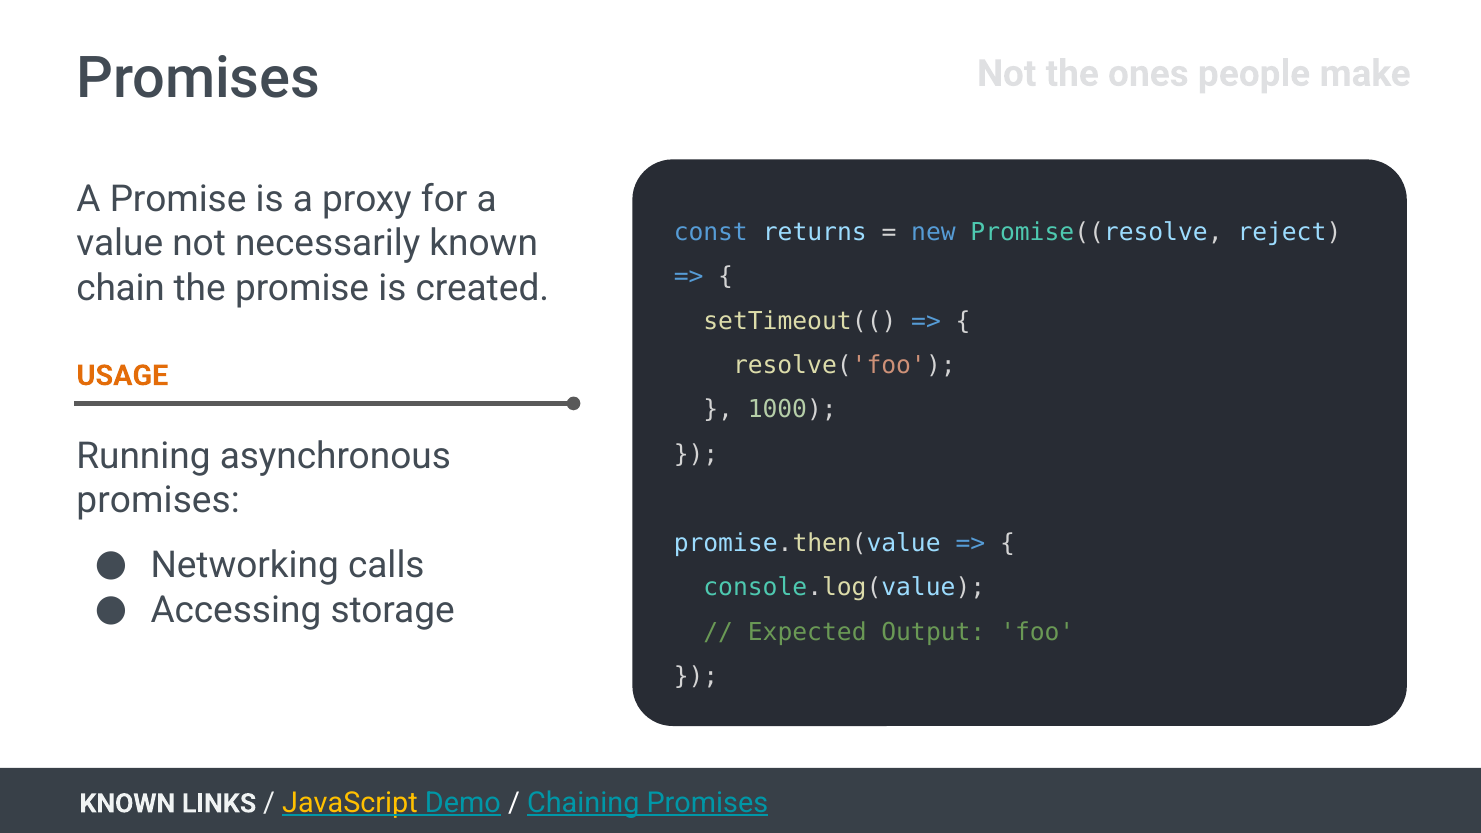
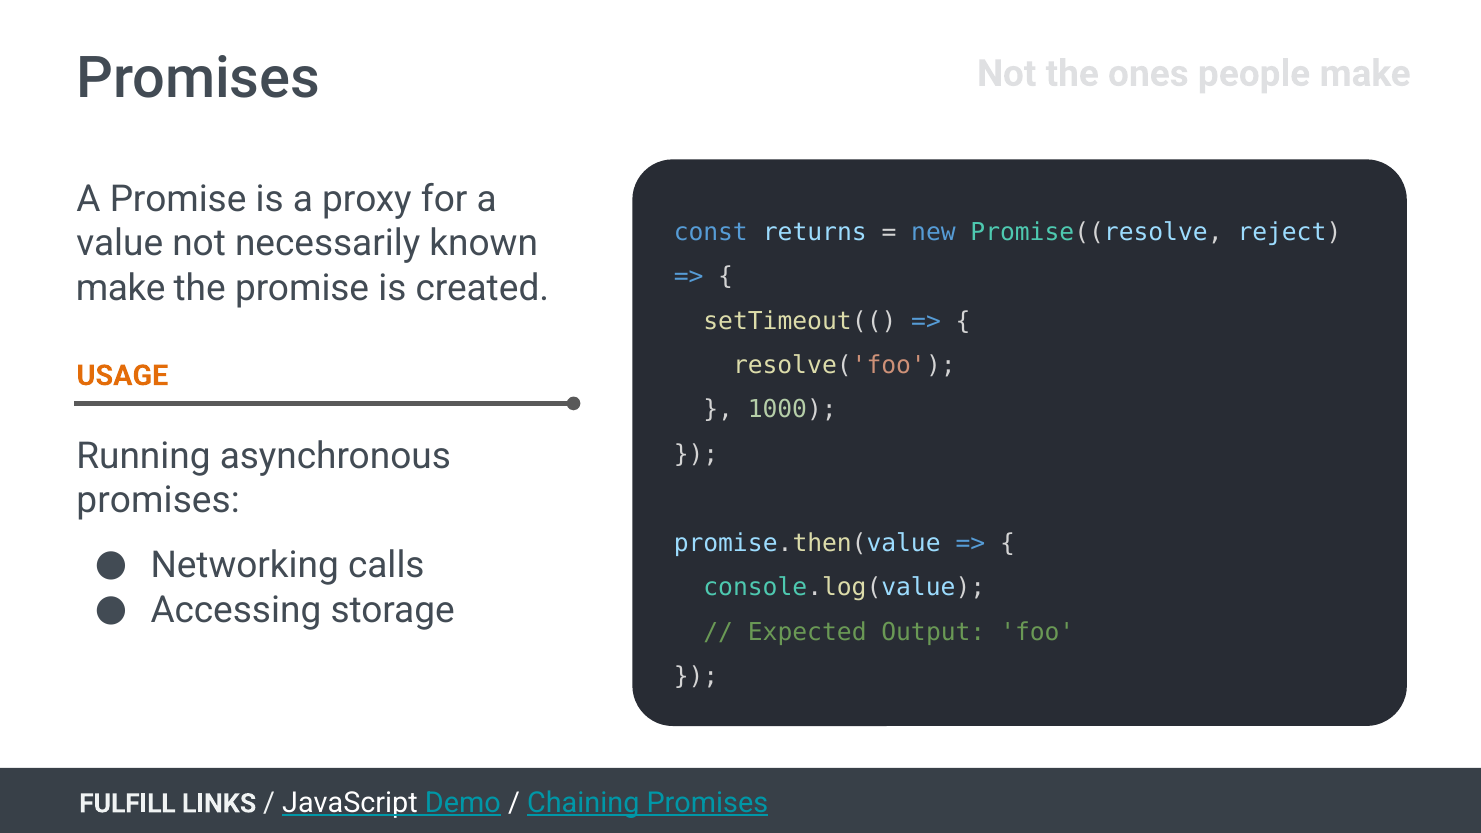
chain: chain -> make (121, 288)
KNOWN: KNOWN -> FULFILL (127, 804)
JavaScript colour: yellow -> white (350, 803)
